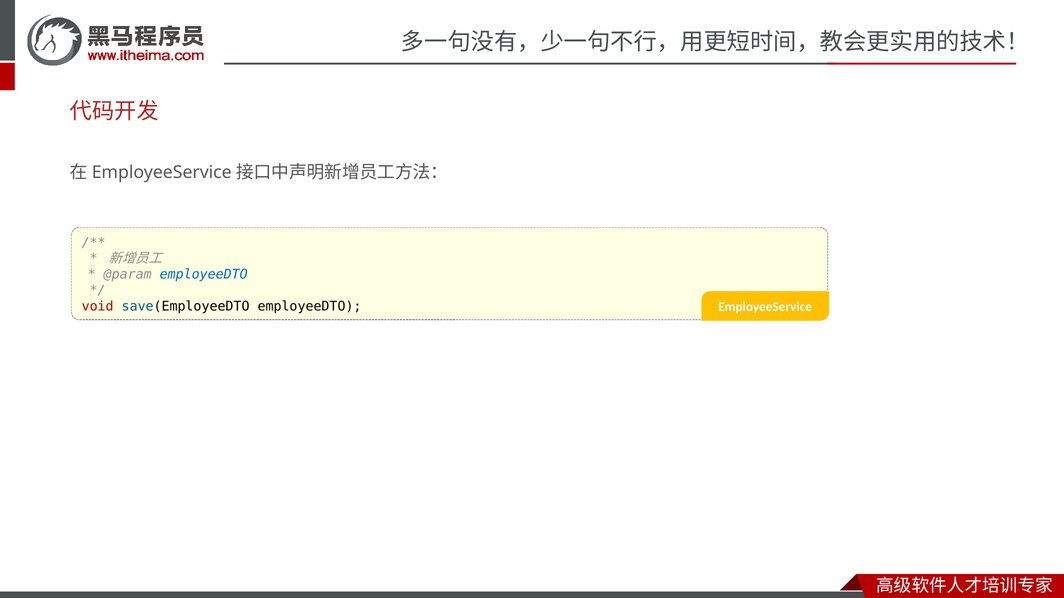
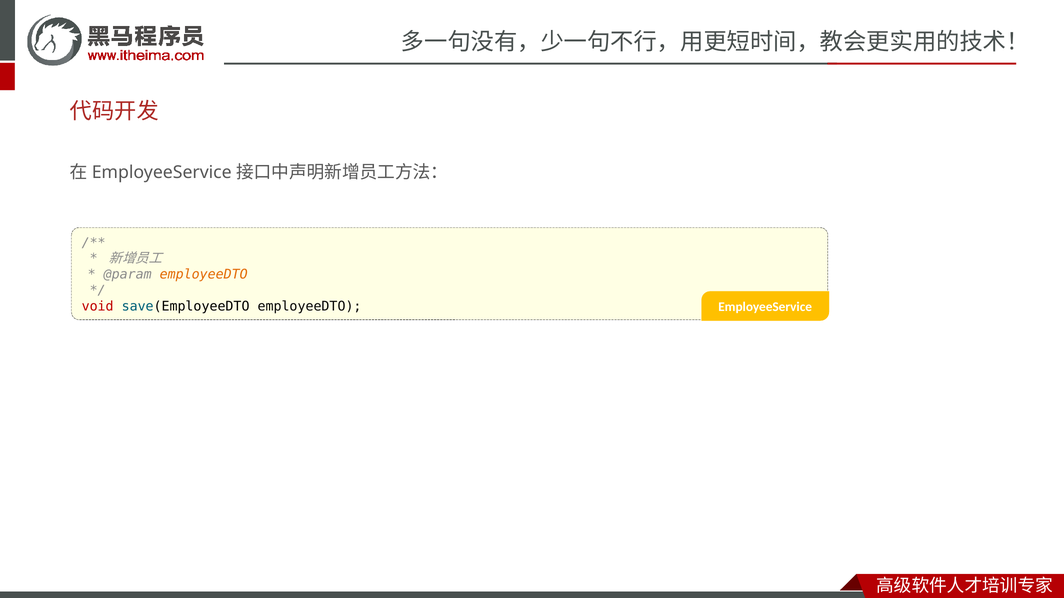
employeeDTO colour: blue -> orange (204, 275)
